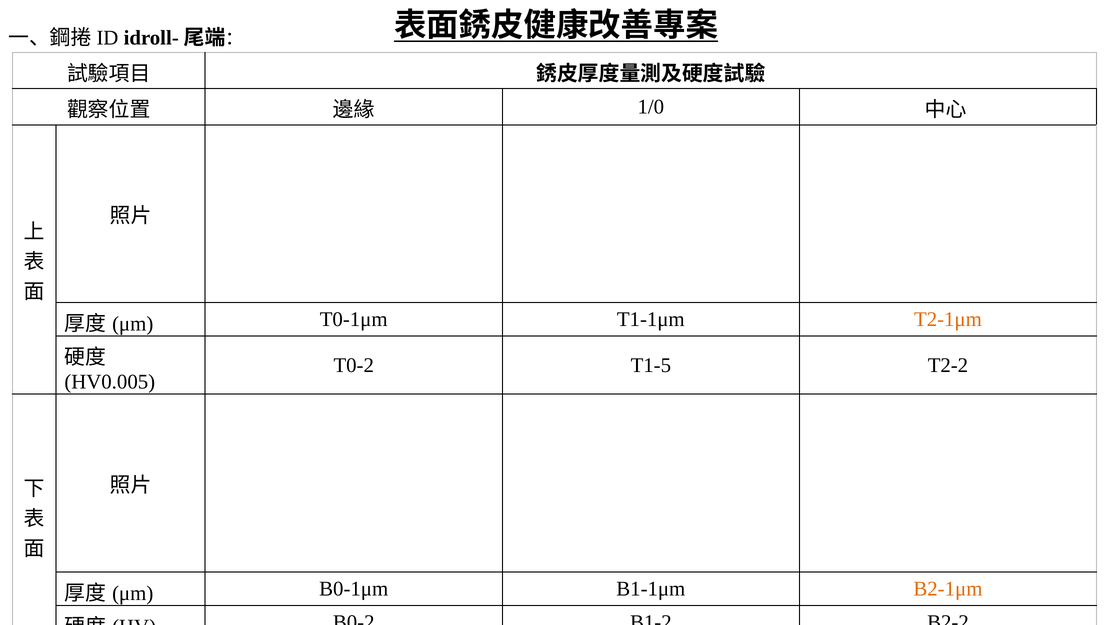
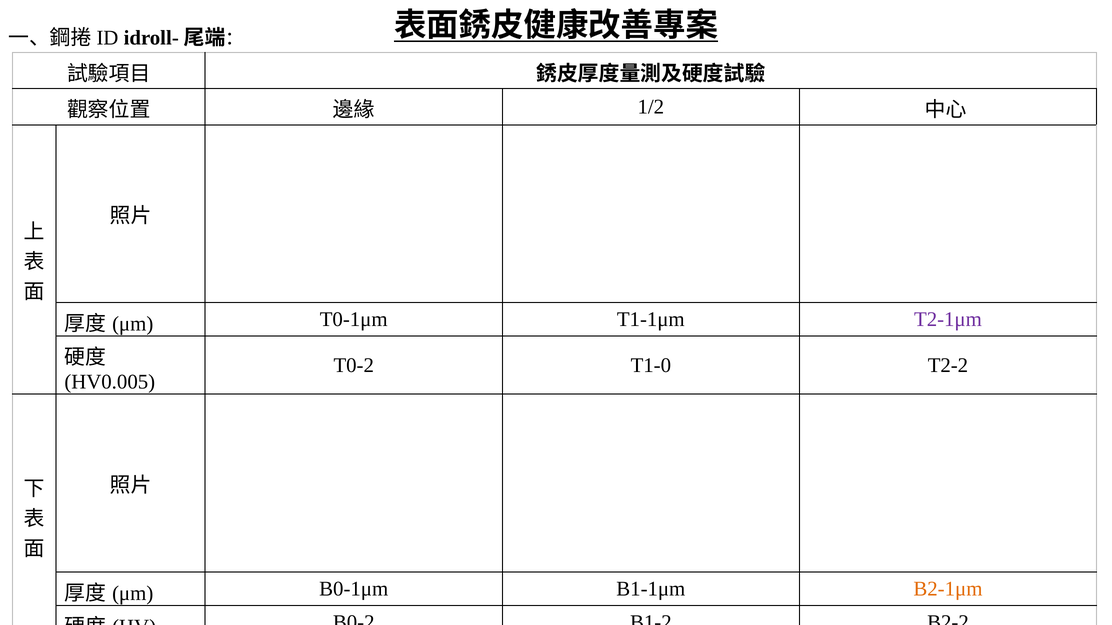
1/0: 1/0 -> 1/2 (651, 107)
T2-1μm colour: orange -> purple (948, 320)
T1-5: T1-5 -> T1-0 (651, 365)
